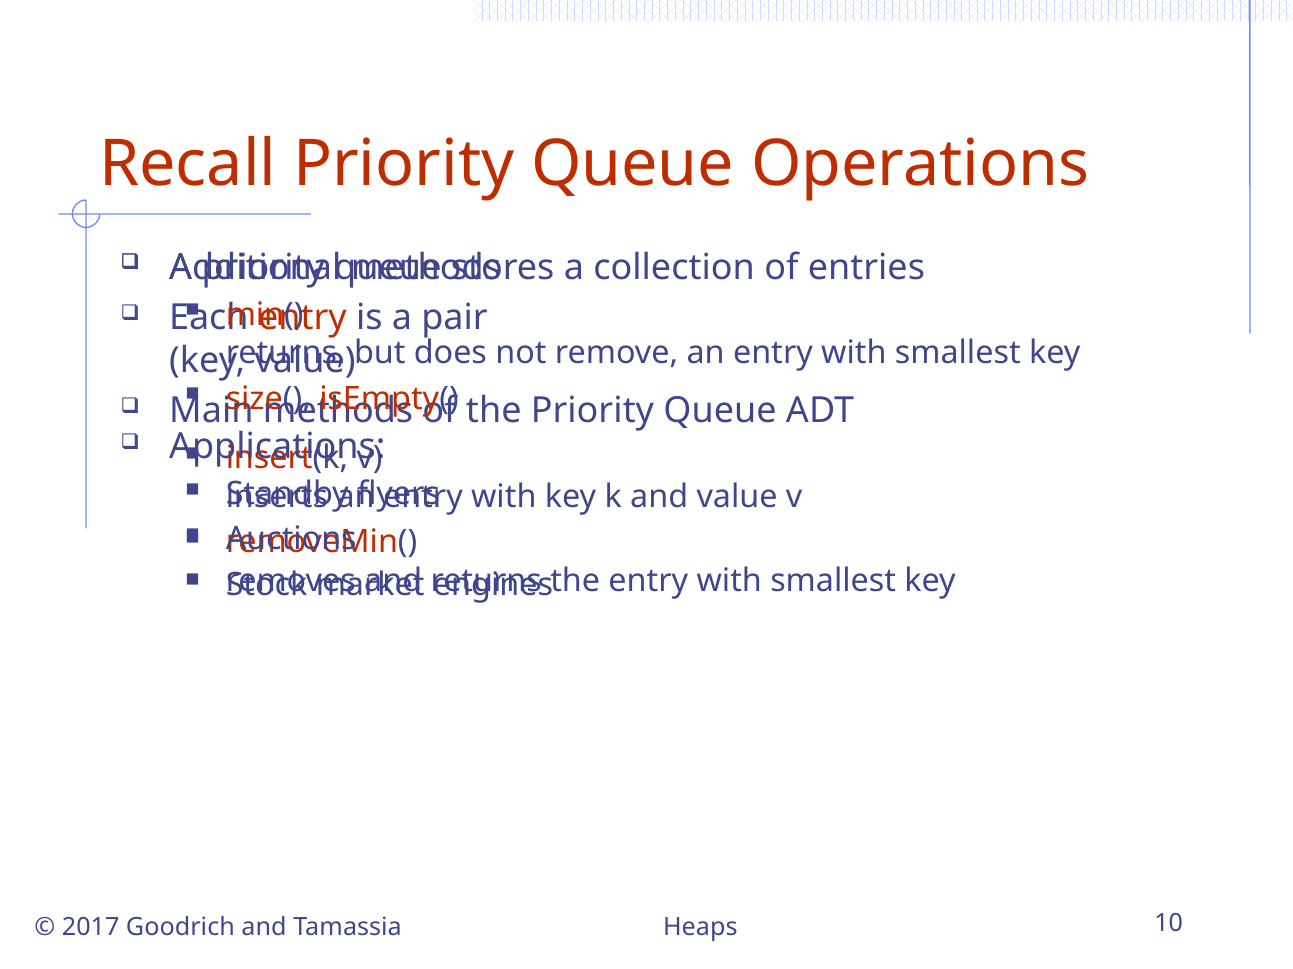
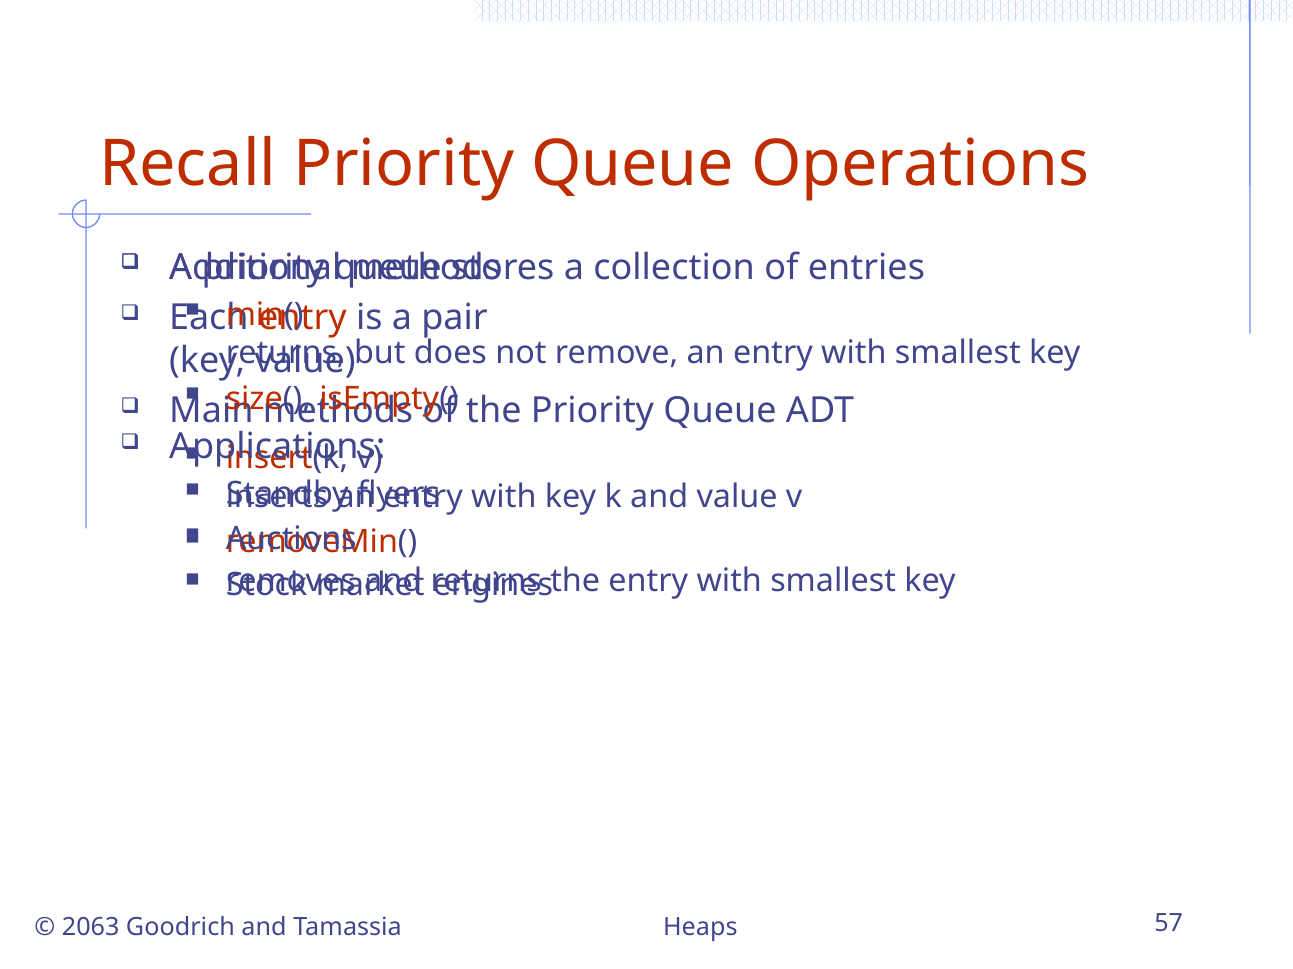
2017: 2017 -> 2063 (91, 928)
10: 10 -> 57 (1169, 924)
